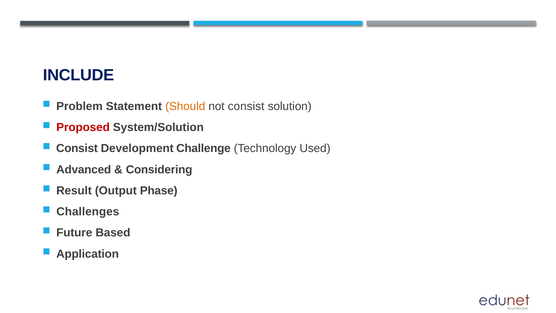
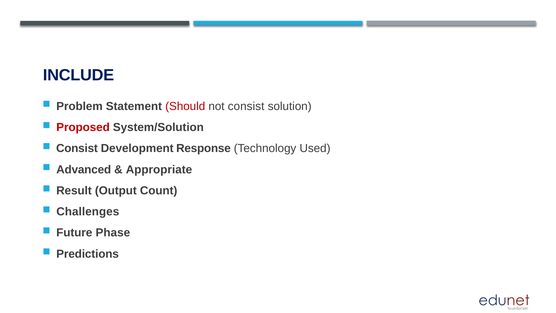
Should colour: orange -> red (185, 106)
Challenge: Challenge -> Response (203, 148)
Considering: Considering -> Appropriate (159, 169)
Phase: Phase -> Count (159, 190)
Based: Based -> Phase (113, 233)
Application: Application -> Predictions (88, 254)
